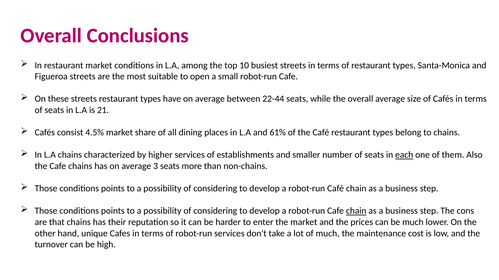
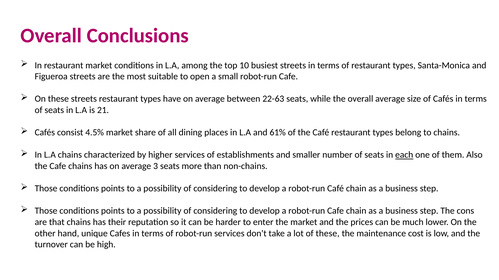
22-44: 22-44 -> 22-63 (273, 99)
chain underline: present -> none (356, 211)
of much: much -> these (328, 234)
